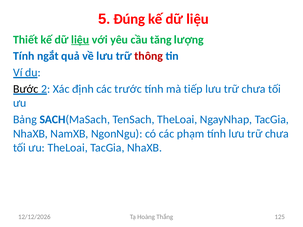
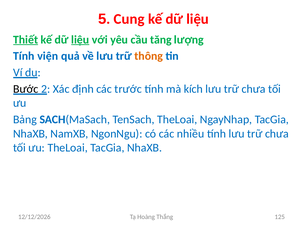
Đúng: Đúng -> Cung (129, 19)
Thiết underline: none -> present (26, 40)
ngắt: ngắt -> viện (48, 56)
thông colour: red -> orange (149, 56)
tiếp: tiếp -> kích (193, 89)
phạm: phạm -> nhiều (191, 134)
